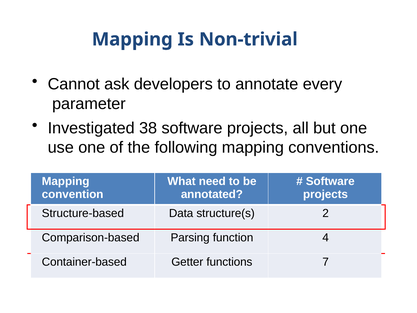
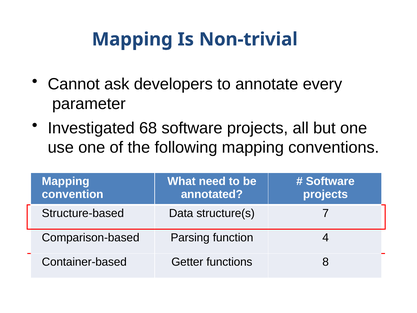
38: 38 -> 68 (148, 128)
2: 2 -> 7 (326, 213)
7: 7 -> 8 (326, 262)
